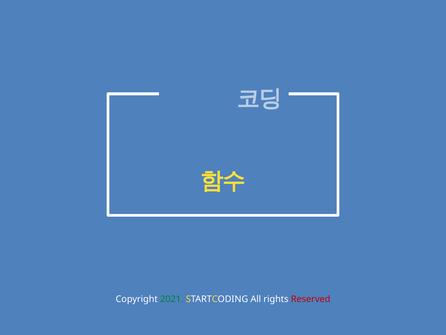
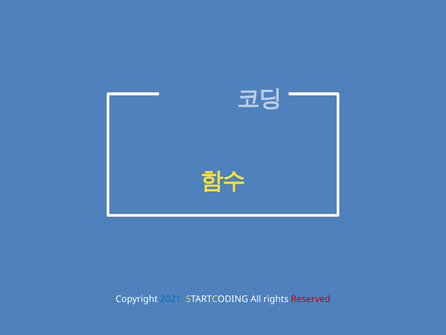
2021 colour: green -> blue (172, 299)
